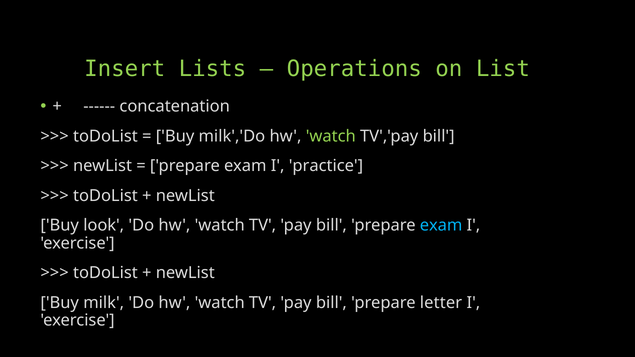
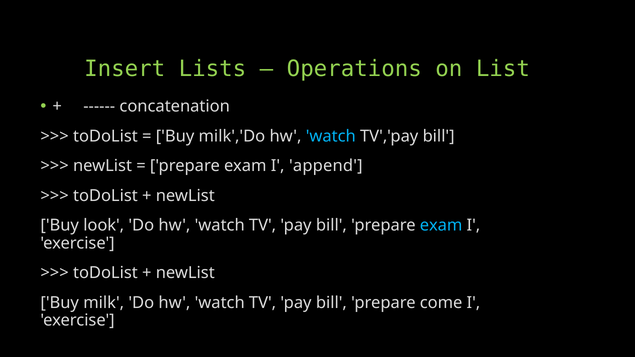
watch colour: light green -> light blue (331, 136)
practice: practice -> append (326, 166)
letter: letter -> come (441, 303)
